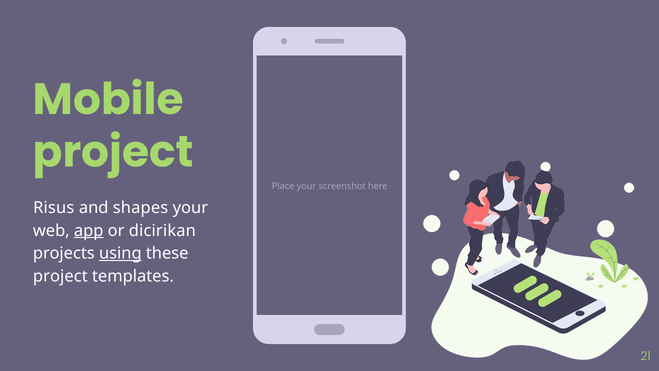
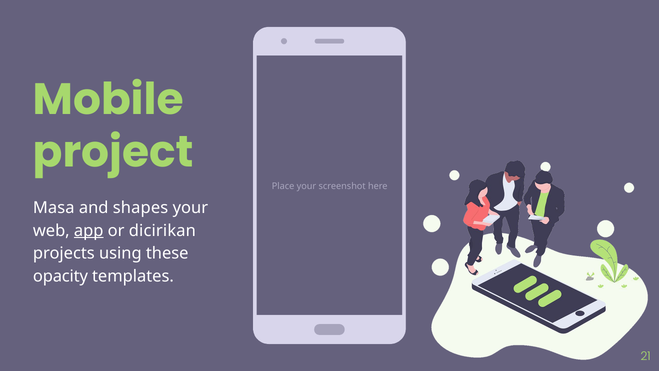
Risus: Risus -> Masa (54, 208)
using underline: present -> none (120, 253)
project: project -> opacity (60, 276)
